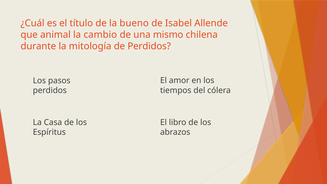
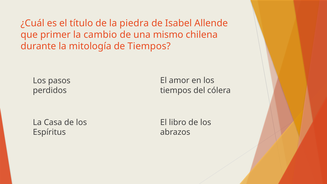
bueno: bueno -> piedra (134, 23)
animal: animal -> primer (55, 35)
de Perdidos: Perdidos -> Tiempos (149, 46)
